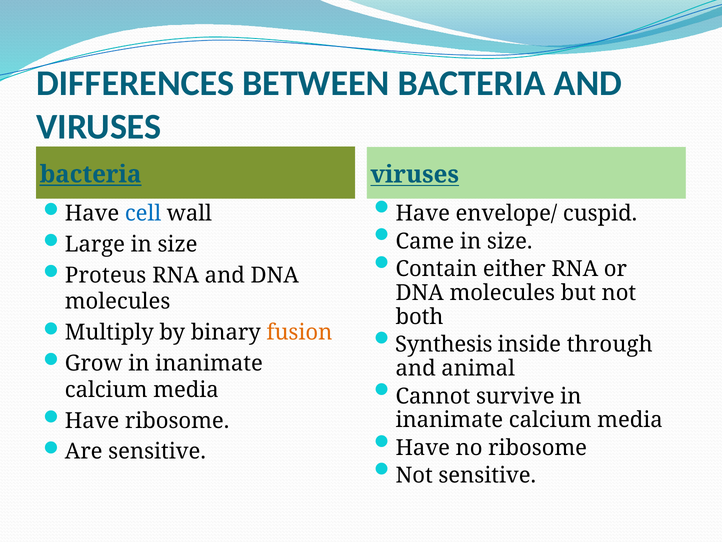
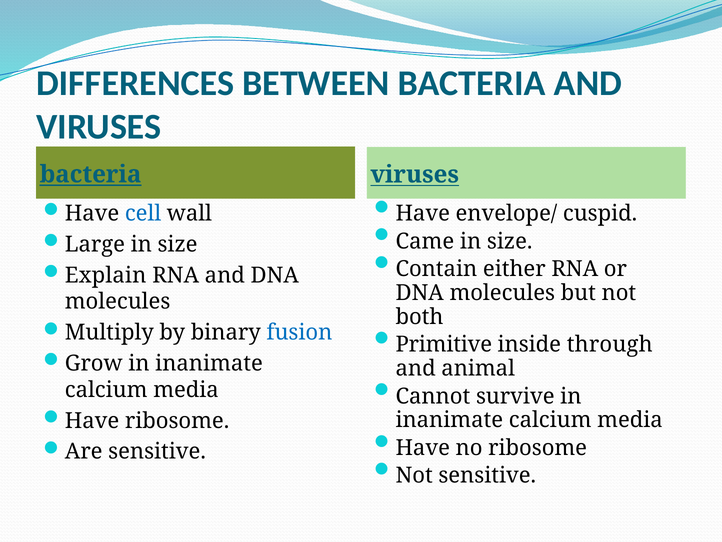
Proteus: Proteus -> Explain (106, 275)
fusion colour: orange -> blue (299, 332)
Synthesis: Synthesis -> Primitive (444, 344)
